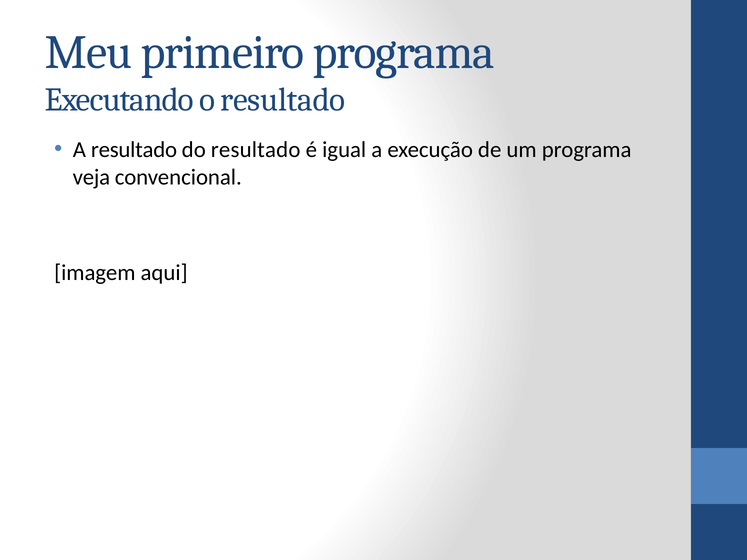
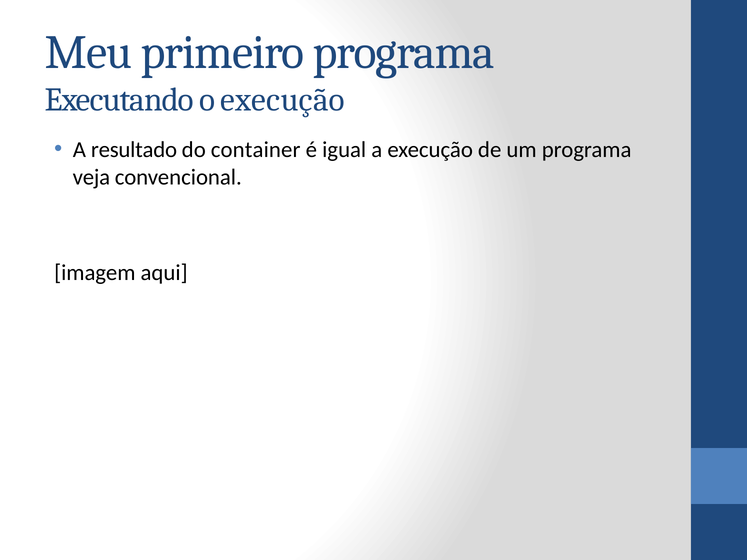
o resultado: resultado -> execução (283, 100)
do resultado: resultado -> container (256, 150)
